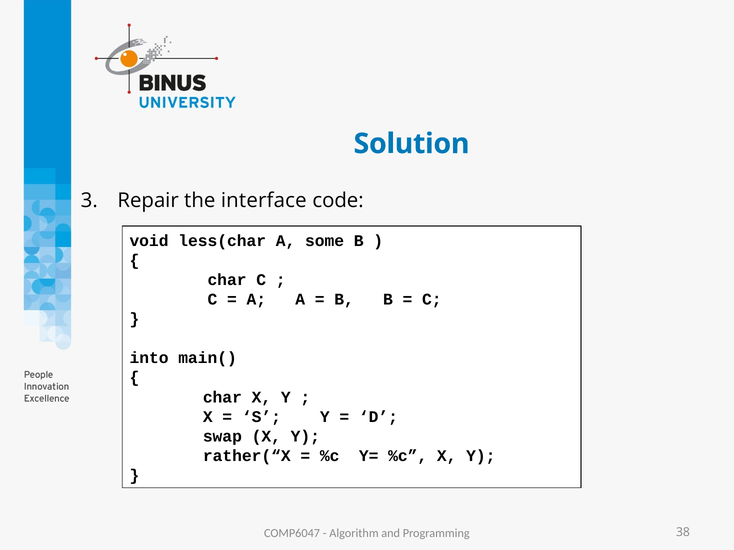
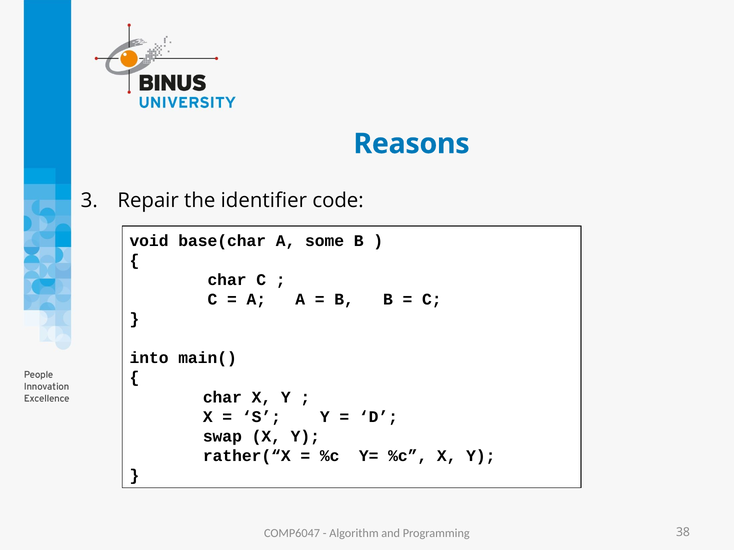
Solution: Solution -> Reasons (412, 144)
interface: interface -> identifier (264, 201)
less(char: less(char -> base(char (222, 241)
